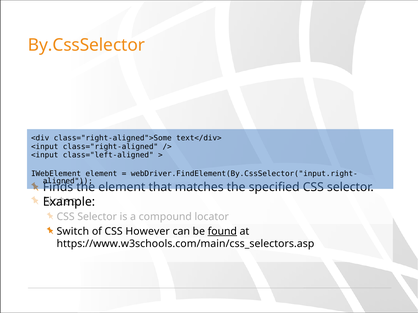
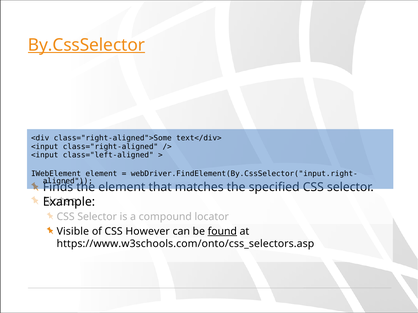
By.CssSelector underline: none -> present (86, 45)
Switch: Switch -> Visible (73, 232)
https://www.w3schools.com/main/css_selectors.asp: https://www.w3schools.com/main/css_selectors.asp -> https://www.w3schools.com/onto/css_selectors.asp (185, 244)
